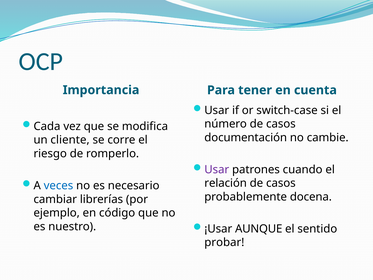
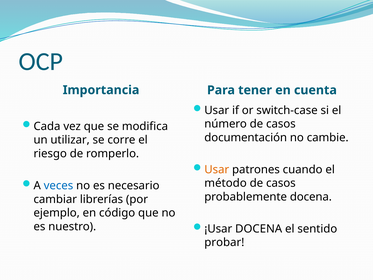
cliente: cliente -> utilizar (70, 140)
Usar colour: purple -> orange (217, 169)
relación: relación -> método (226, 183)
¡Usar AUNQUE: AUNQUE -> DOCENA (259, 229)
